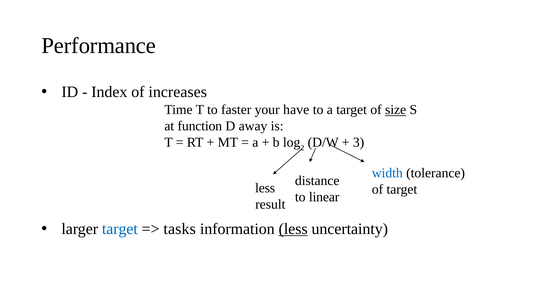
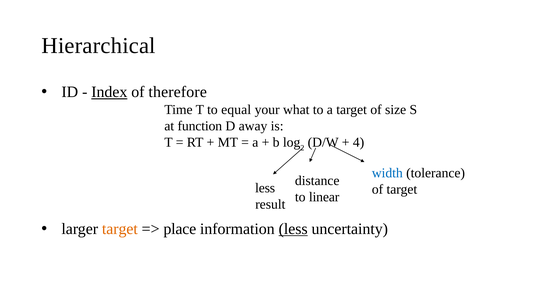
Performance: Performance -> Hierarchical (99, 46)
Index underline: none -> present (109, 92)
increases: increases -> therefore (178, 92)
faster: faster -> equal (236, 110)
have: have -> what (296, 110)
size underline: present -> none (396, 110)
3: 3 -> 4 (359, 142)
target colour: blue -> orange (120, 229)
tasks: tasks -> place (180, 229)
